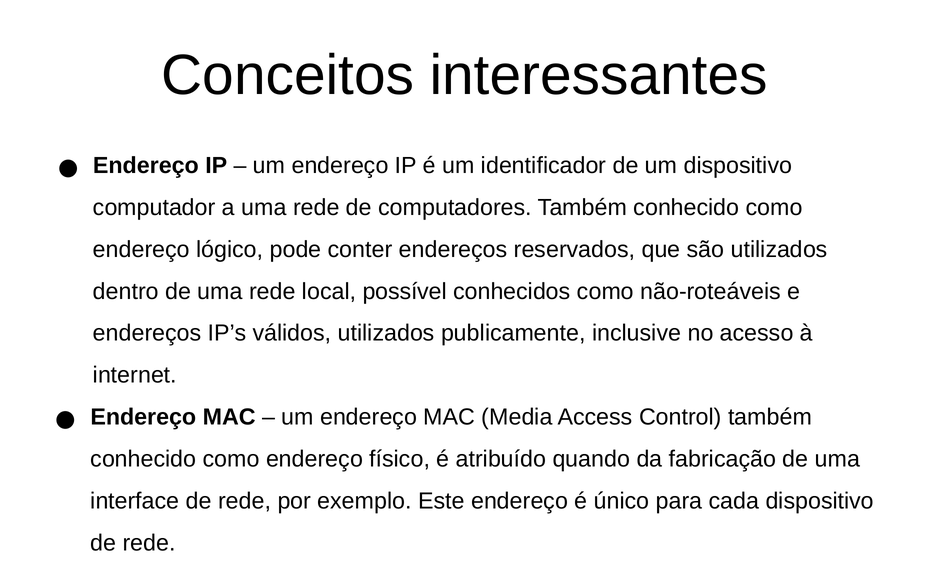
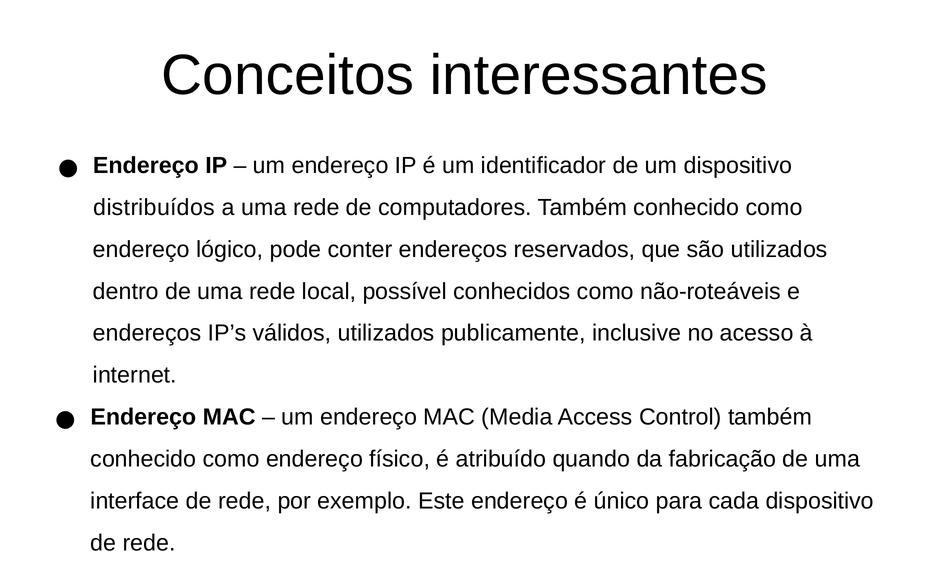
computador: computador -> distribuídos (154, 207)
